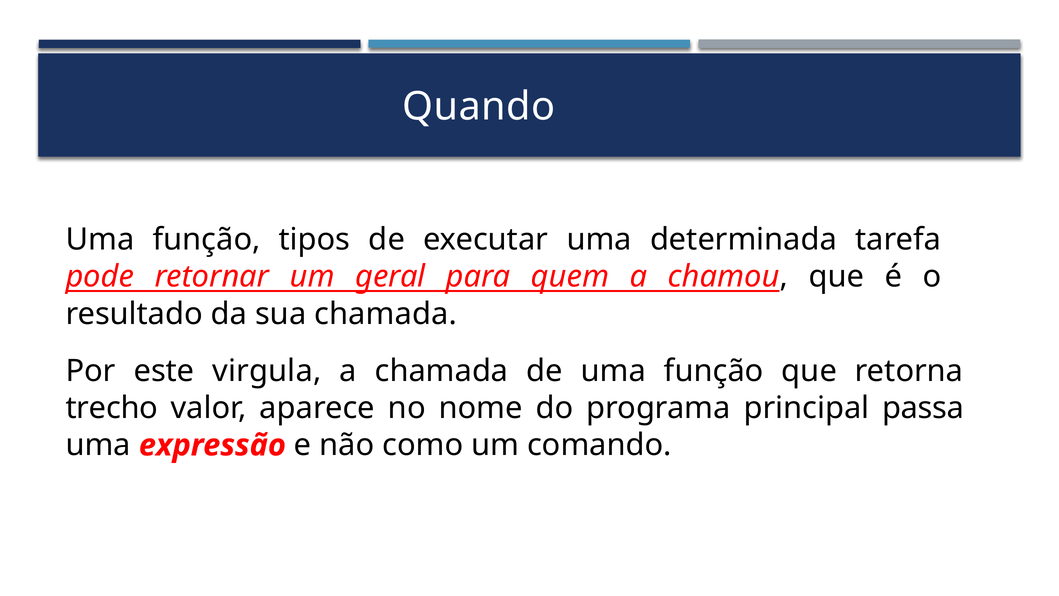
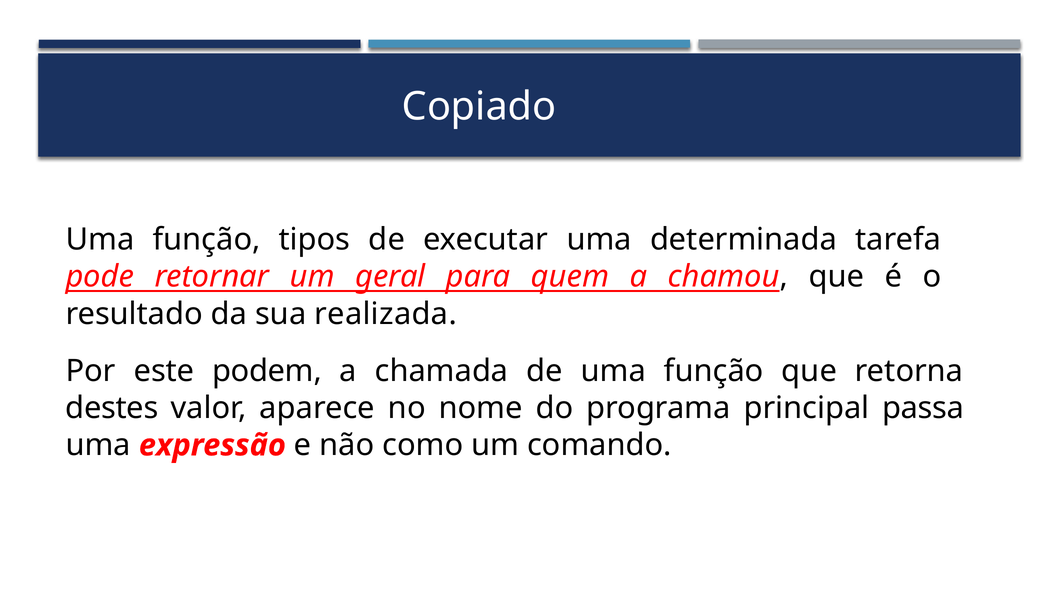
Quando: Quando -> Copiado (479, 106)
sua chamada: chamada -> realizada (386, 314)
virgula: virgula -> podem (267, 371)
trecho: trecho -> destes (112, 408)
